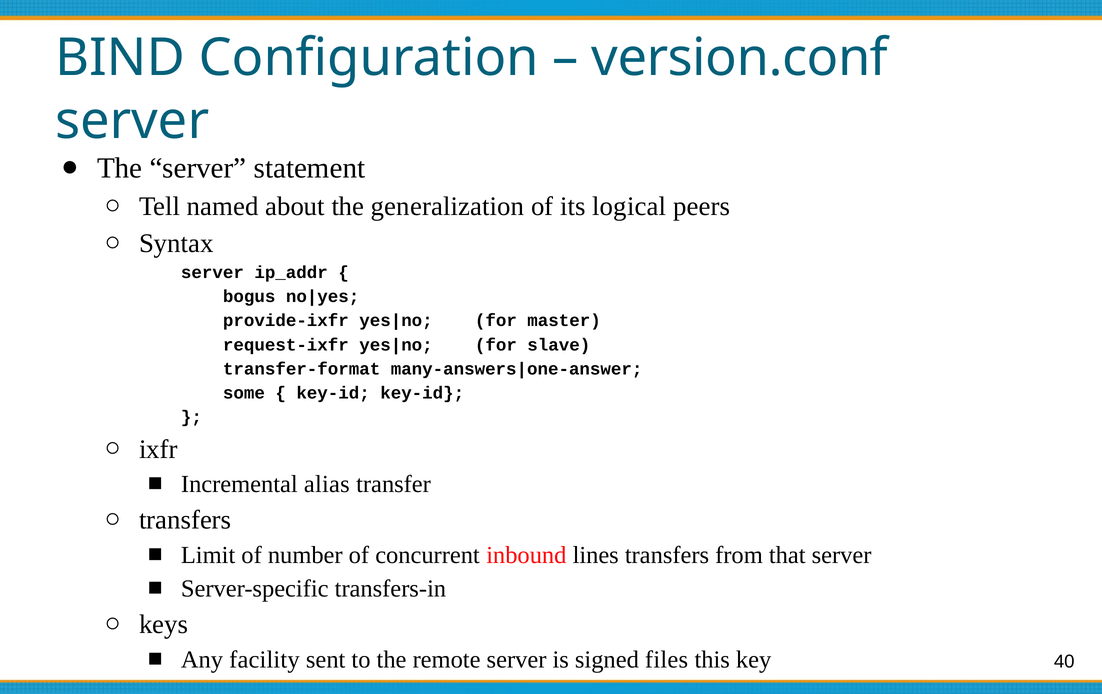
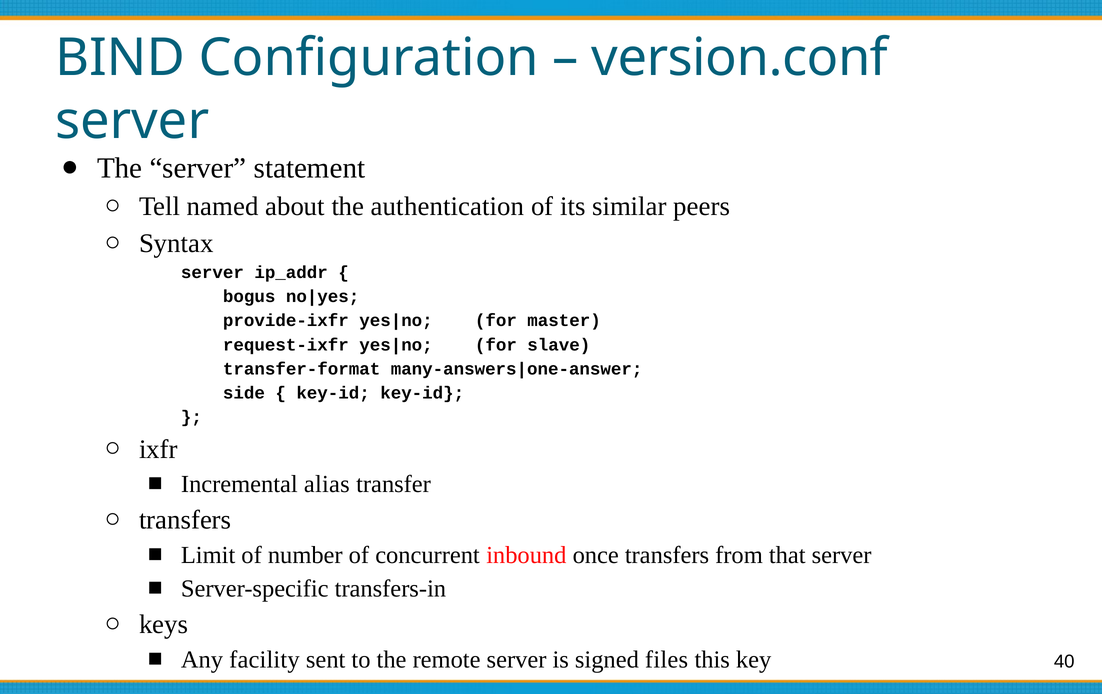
generalization: generalization -> authentication (448, 207)
logical: logical -> similar (629, 207)
some: some -> side (244, 393)
lines: lines -> once (596, 555)
